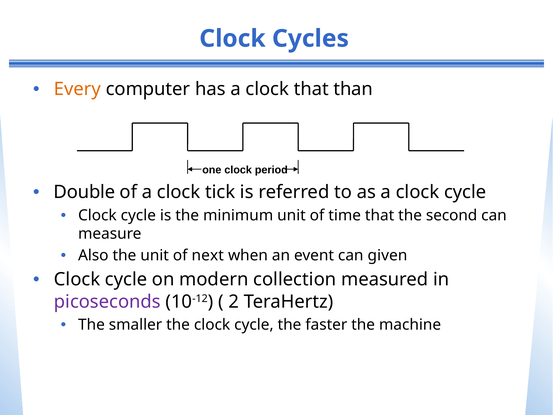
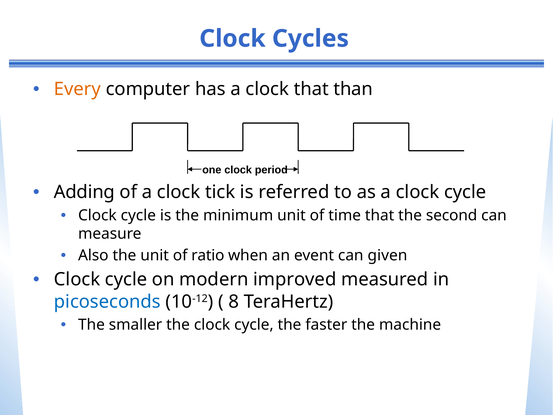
Double: Double -> Adding (84, 192)
next: next -> ratio (208, 255)
collection: collection -> improved (295, 279)
picoseconds colour: purple -> blue (107, 301)
2: 2 -> 8 (234, 301)
